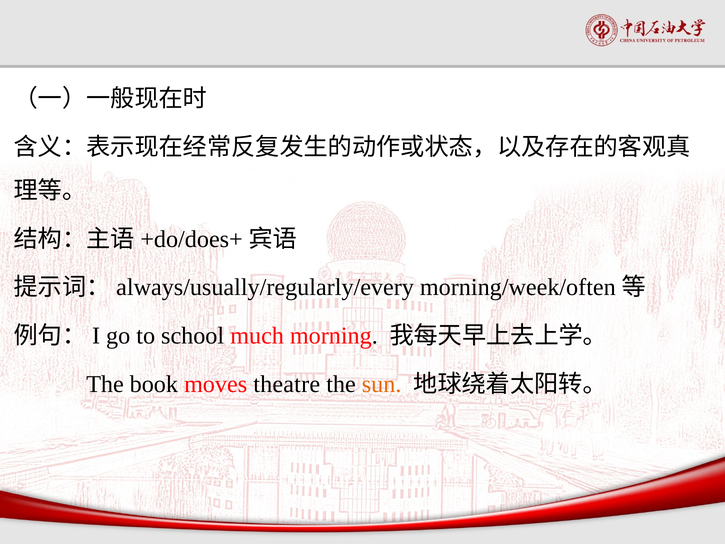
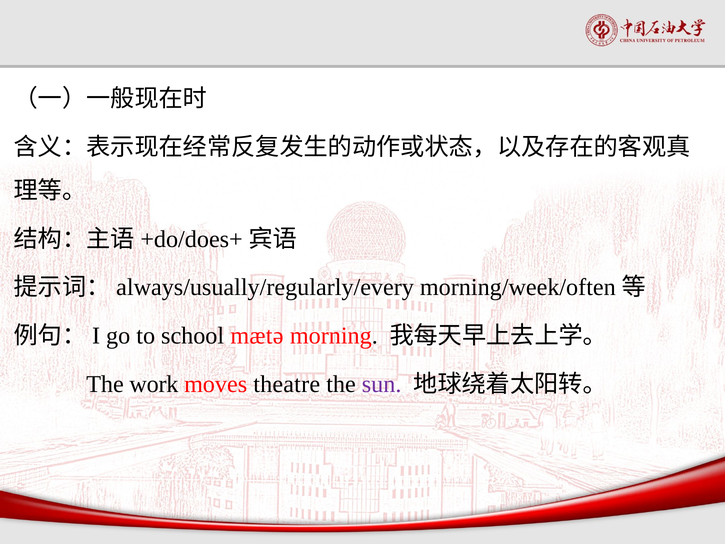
much: much -> mætə (257, 336)
book: book -> work (154, 384)
sun colour: orange -> purple (382, 384)
